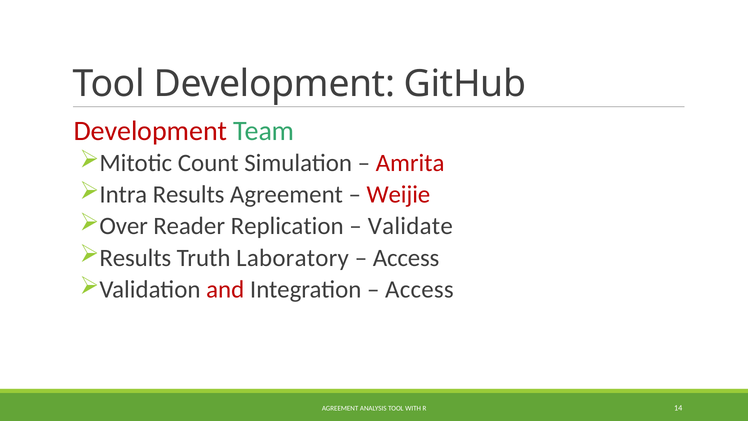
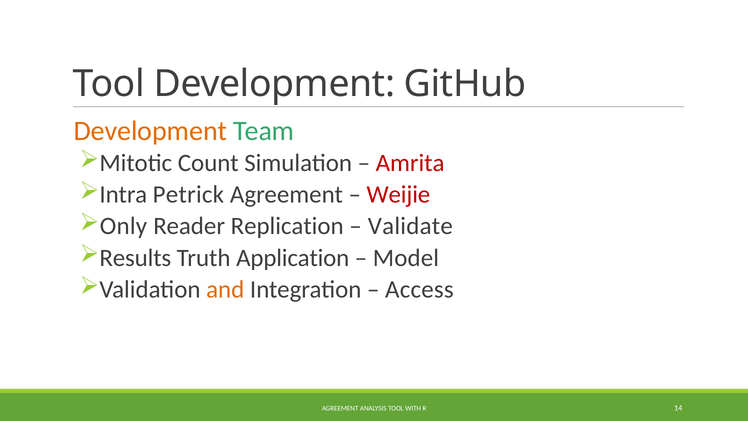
Development colour: red -> orange (150, 131)
Intra Results: Results -> Petrick (188, 194)
Over: Over -> Only (123, 226)
Laboratory: Laboratory -> Application (293, 258)
Access: Access -> Model (406, 258)
and colour: red -> orange (225, 289)
